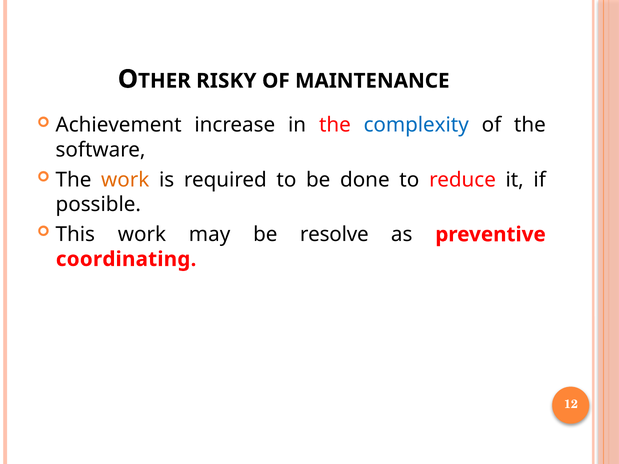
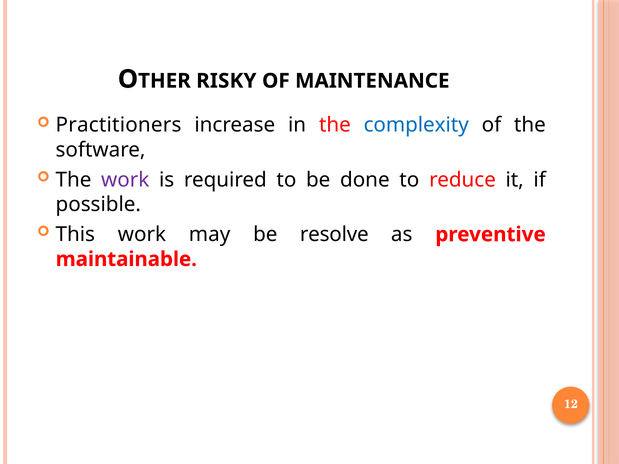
Achievement: Achievement -> Practitioners (119, 125)
work colour: orange -> purple (125, 180)
coordinating: coordinating -> maintainable (126, 259)
